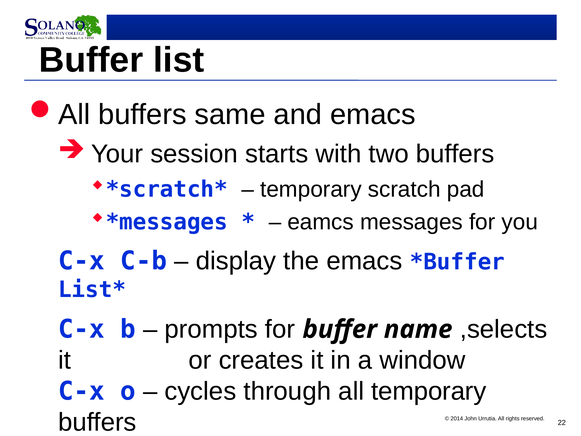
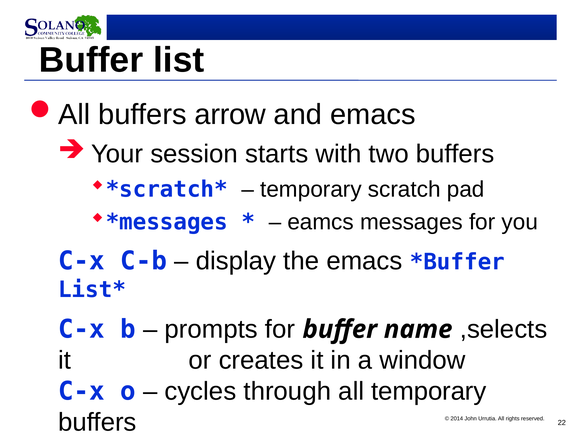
same: same -> arrow (230, 114)
